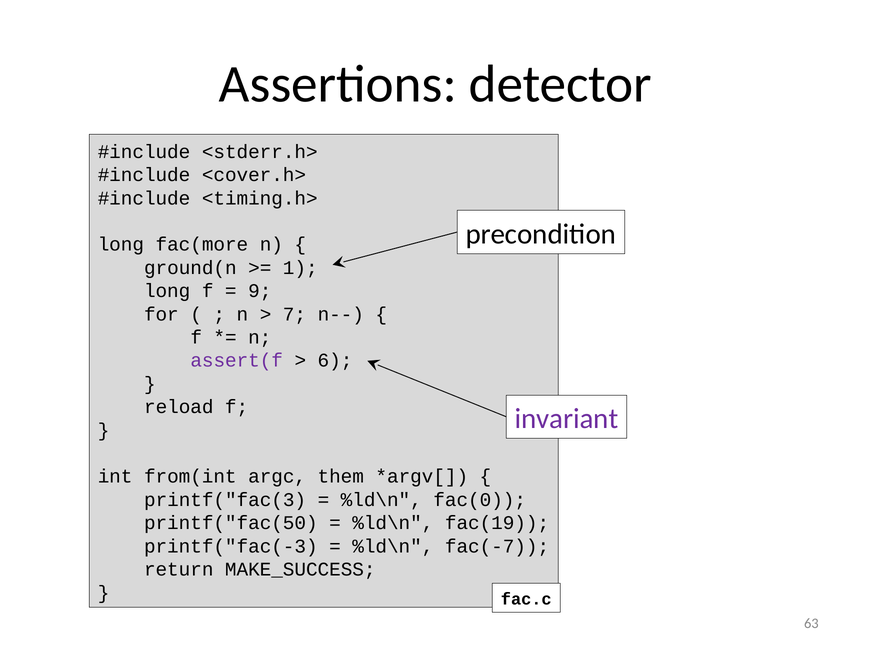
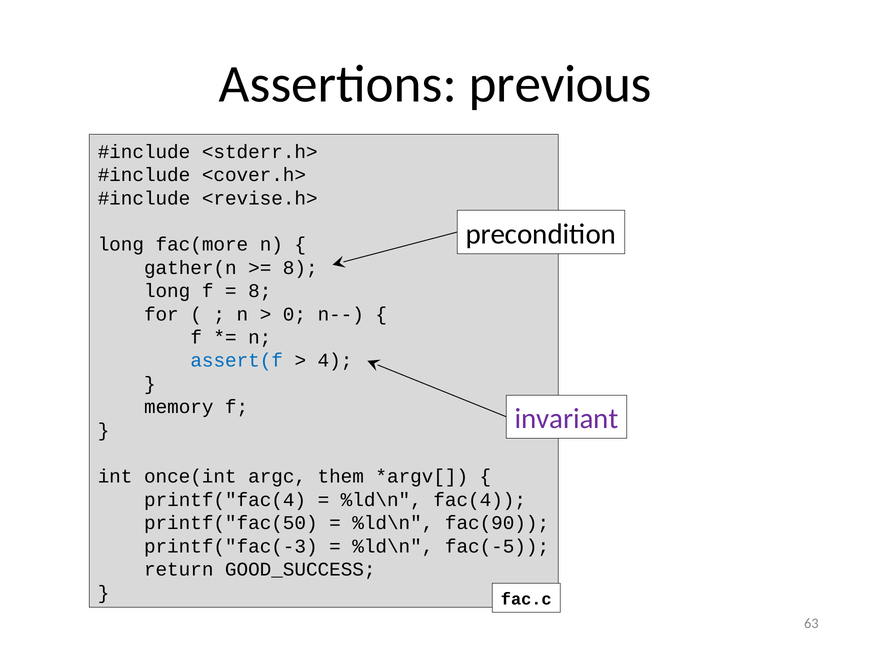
detector: detector -> previous (560, 84)
<timing.h>: <timing.h> -> <revise.h> (260, 198)
ground(n: ground(n -> gather(n (190, 268)
1: 1 -> 8 (300, 268)
9: 9 -> 8 (260, 291)
7: 7 -> 0 (294, 314)
assert(f colour: purple -> blue (237, 361)
6: 6 -> 4 (335, 361)
reload: reload -> memory (179, 407)
from(int: from(int -> once(int (190, 477)
printf("fac(3: printf("fac(3 -> printf("fac(4 (225, 500)
fac(0: fac(0 -> fac(4 (480, 500)
fac(19: fac(19 -> fac(90 (497, 523)
fac(-7: fac(-7 -> fac(-5 (497, 546)
MAKE_SUCCESS: MAKE_SUCCESS -> GOOD_SUCCESS (300, 570)
